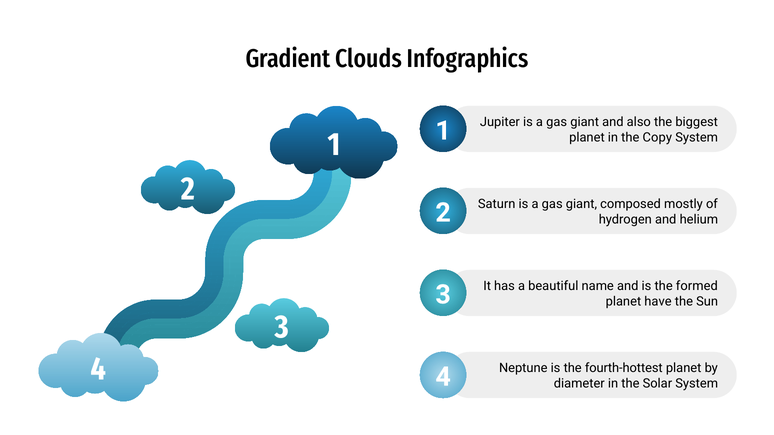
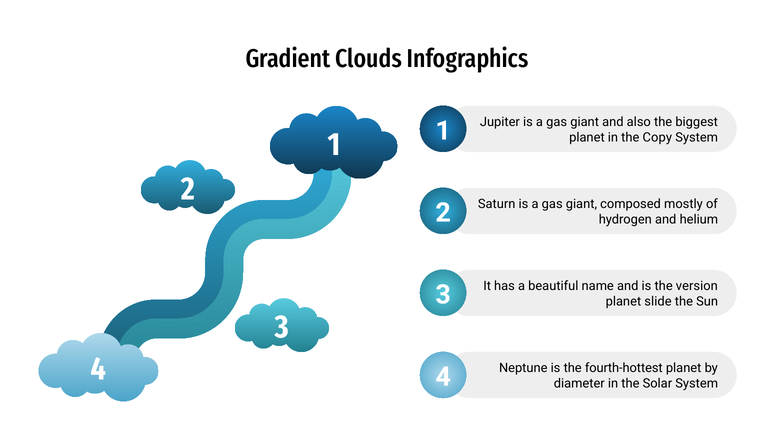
formed: formed -> version (697, 286)
have: have -> slide (658, 302)
